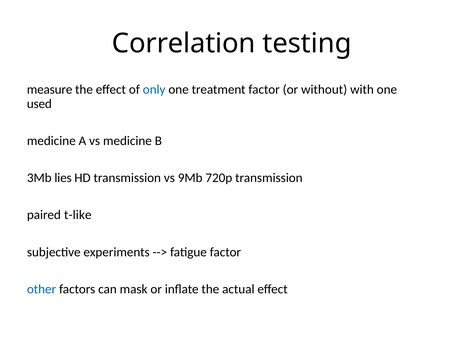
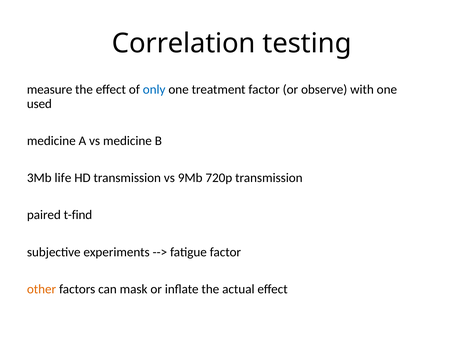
without: without -> observe (324, 90)
lies: lies -> life (63, 178)
t-like: t-like -> t-find (78, 215)
other colour: blue -> orange (42, 289)
